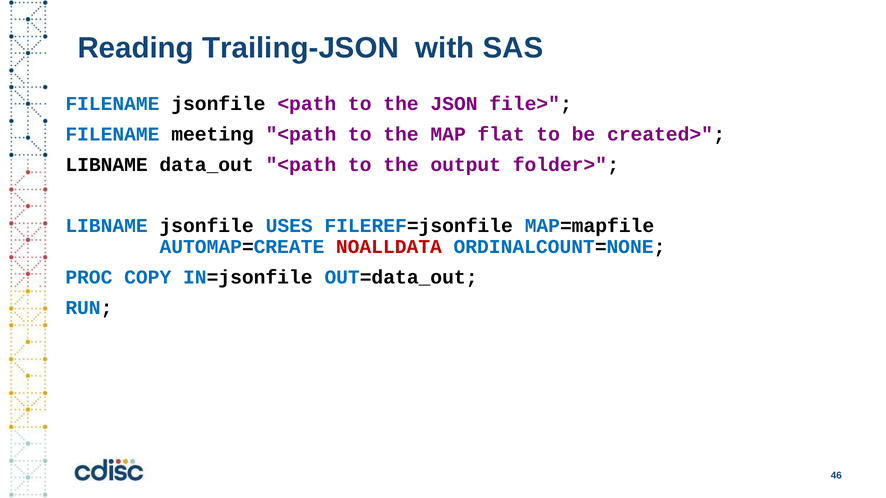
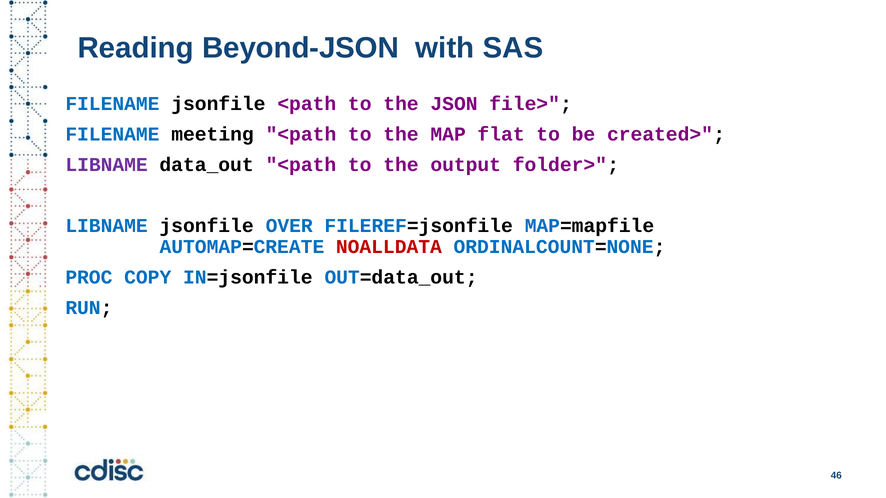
Trailing-JSON: Trailing-JSON -> Beyond-JSON (301, 48)
LIBNAME colour: black -> purple (107, 165)
USES: USES -> OVER (289, 226)
